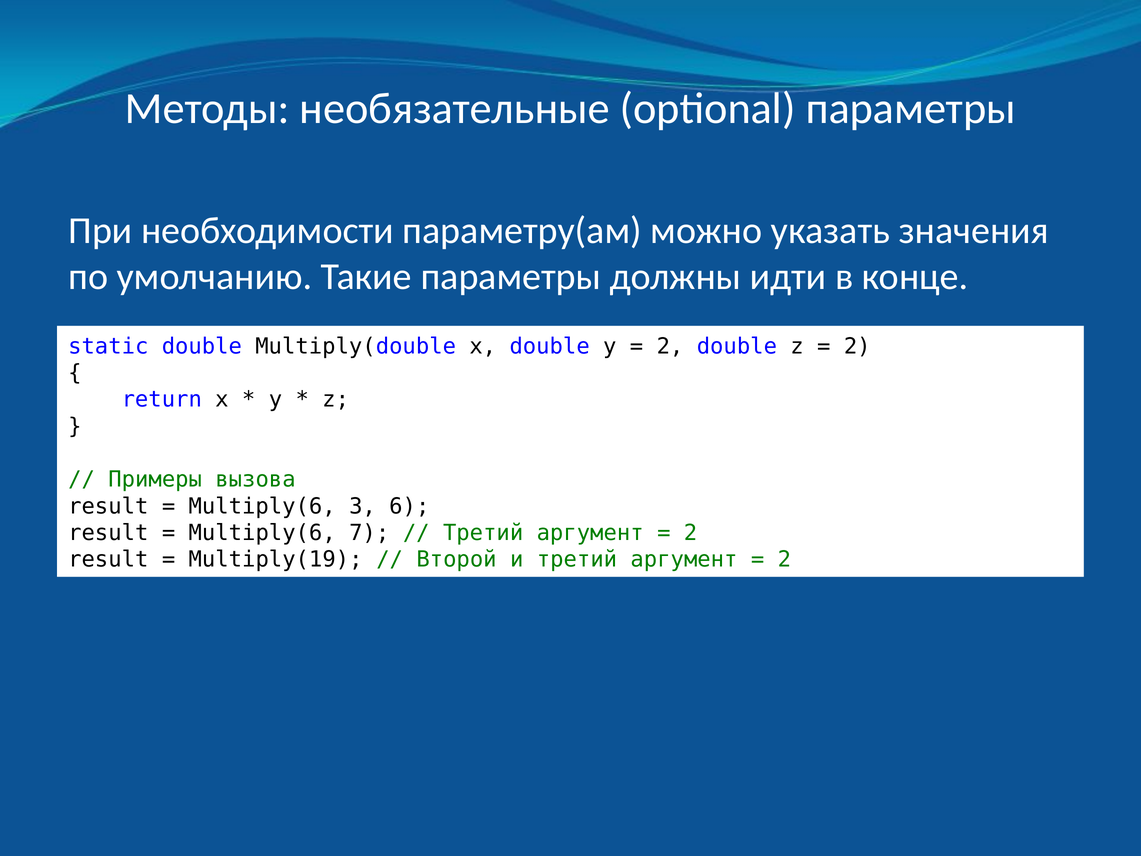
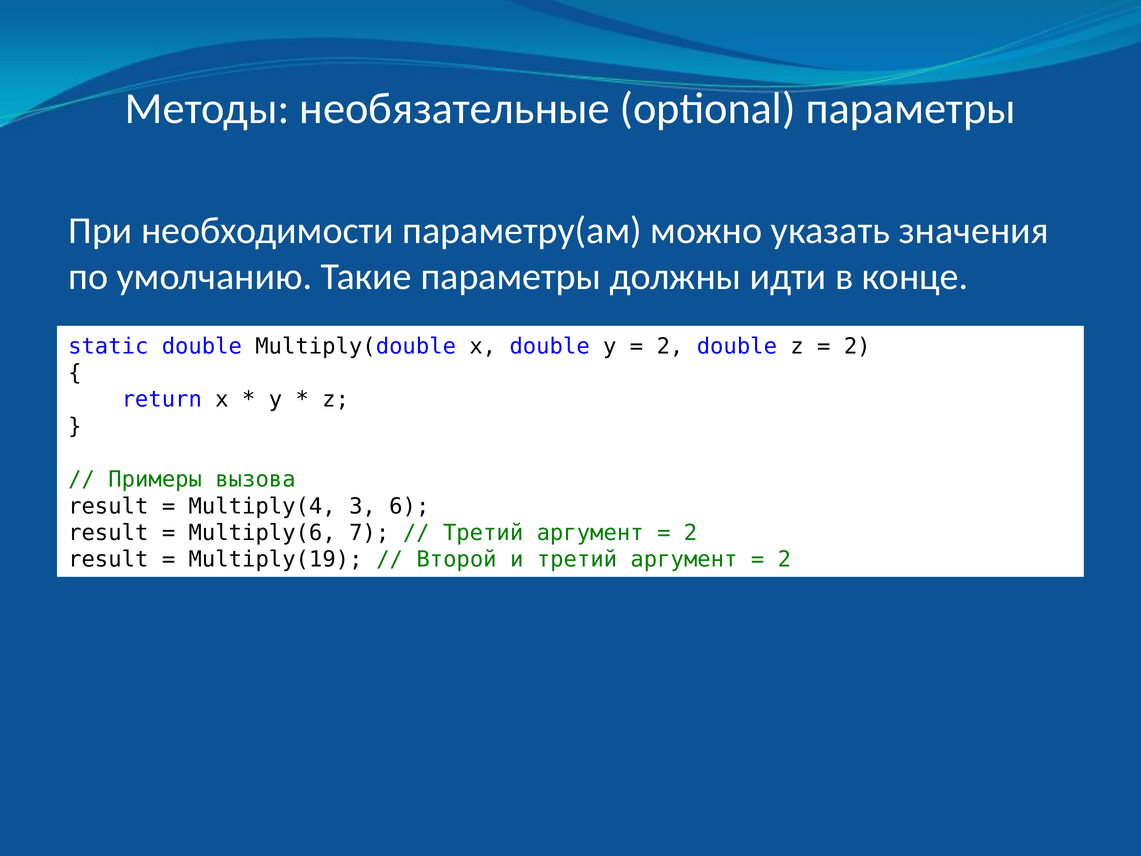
Multiply(6: Multiply(6 -> Multiply(4 (262, 506)
